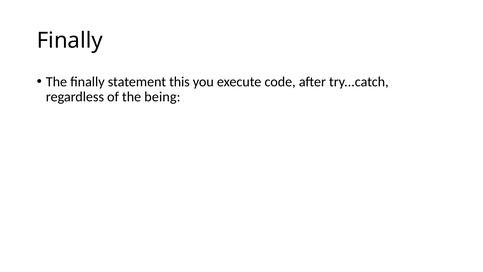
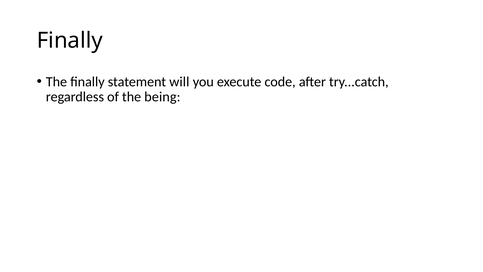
this: this -> will (179, 82)
